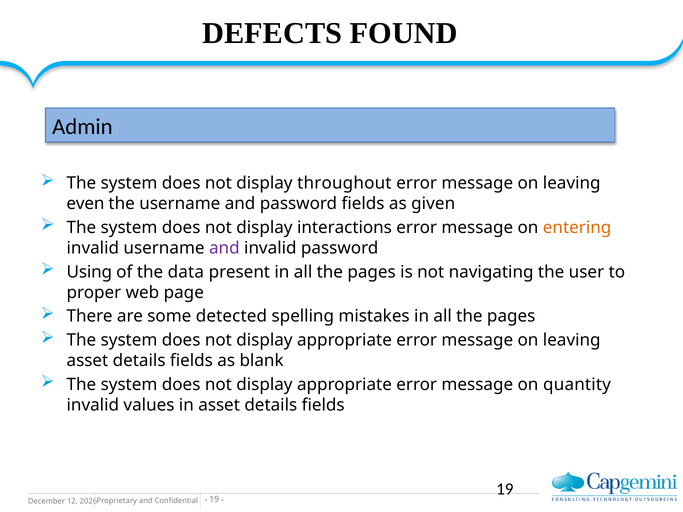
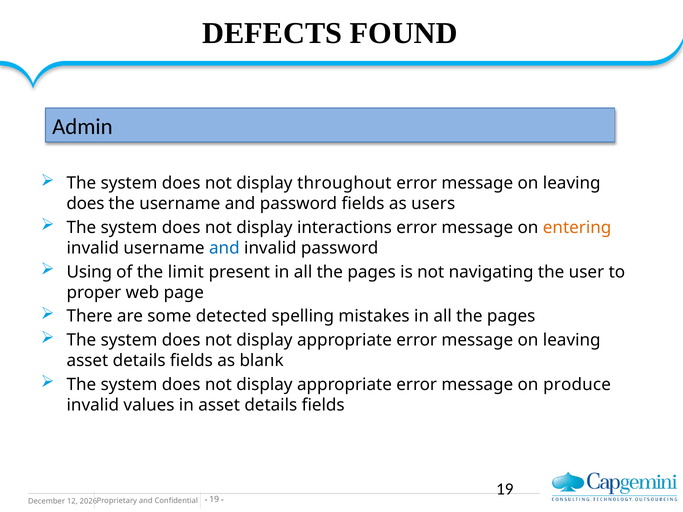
even: even -> does (85, 204)
given: given -> users (433, 204)
and colour: purple -> blue (224, 248)
data: data -> limit (186, 272)
quantity: quantity -> produce (577, 385)
